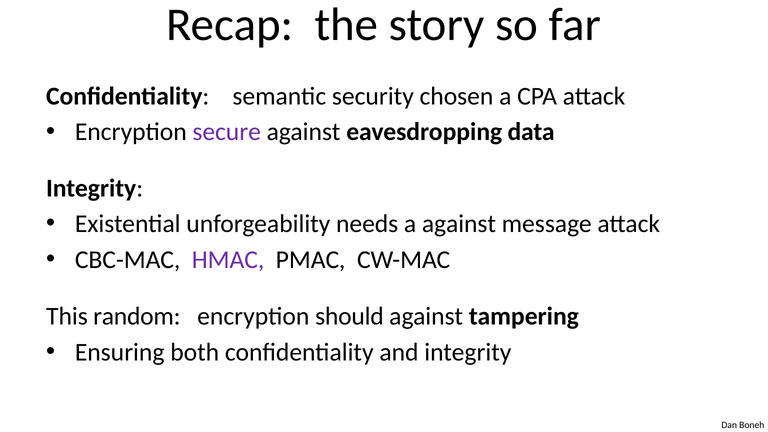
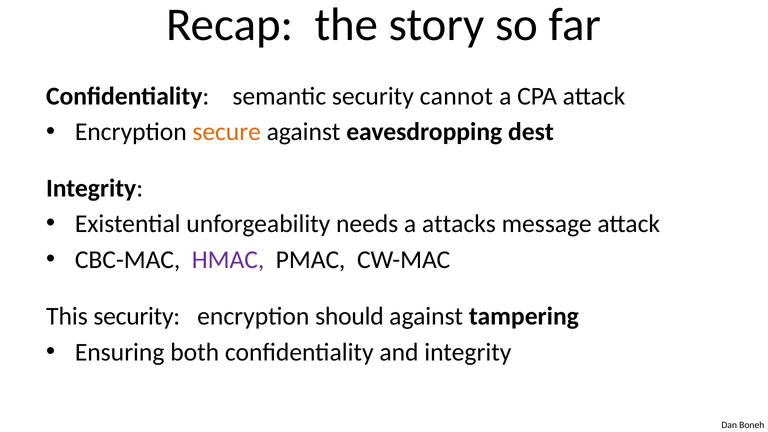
chosen: chosen -> cannot (456, 96)
secure colour: purple -> orange (227, 132)
data: data -> dest (531, 132)
a against: against -> attacks (459, 224)
This random: random -> security (137, 316)
